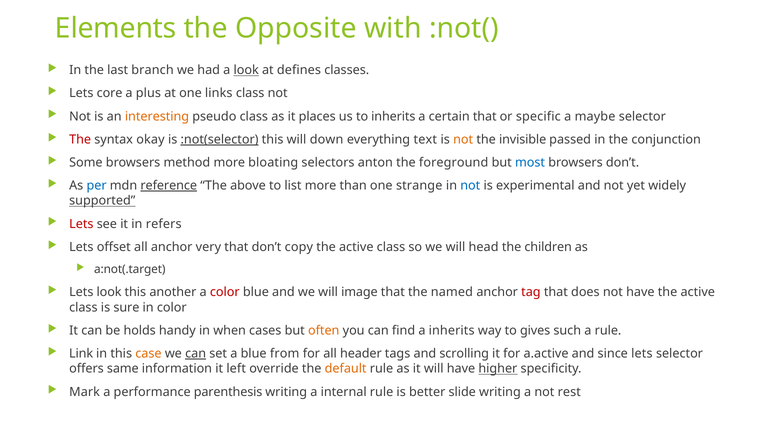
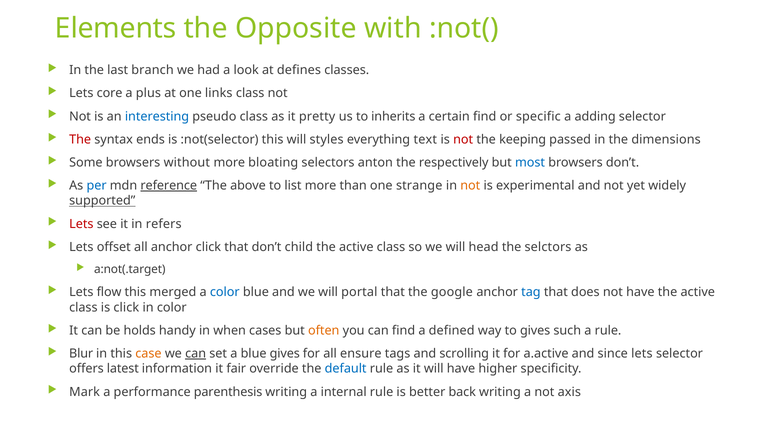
look underline: present -> none (246, 70)
interesting colour: orange -> blue (157, 116)
places: places -> pretty (317, 116)
certain that: that -> find (485, 116)
maybe: maybe -> adding (595, 116)
okay: okay -> ends (151, 139)
:not(selector underline: present -> none (220, 139)
down: down -> styles (327, 139)
not colour: orange -> red (463, 139)
invisible: invisible -> keeping (523, 139)
conjunction: conjunction -> dimensions (666, 139)
method: method -> without (187, 163)
foreground: foreground -> respectively (454, 163)
not colour: blue -> orange (470, 186)
anchor very: very -> click (208, 247)
copy: copy -> child (299, 247)
children: children -> selctors (548, 247)
Lets look: look -> flow (109, 292)
another: another -> merged (173, 292)
color colour: red -> blue (225, 292)
image: image -> portal (359, 292)
named: named -> google (452, 292)
tag colour: red -> blue (531, 292)
is sure: sure -> click (126, 307)
a inherits: inherits -> defined (452, 330)
Link: Link -> Blur (81, 354)
blue from: from -> gives (285, 354)
header: header -> ensure (361, 354)
same: same -> latest (123, 369)
left: left -> fair (236, 369)
default colour: orange -> blue (346, 369)
higher underline: present -> none (498, 369)
slide: slide -> back (462, 392)
rest: rest -> axis (569, 392)
